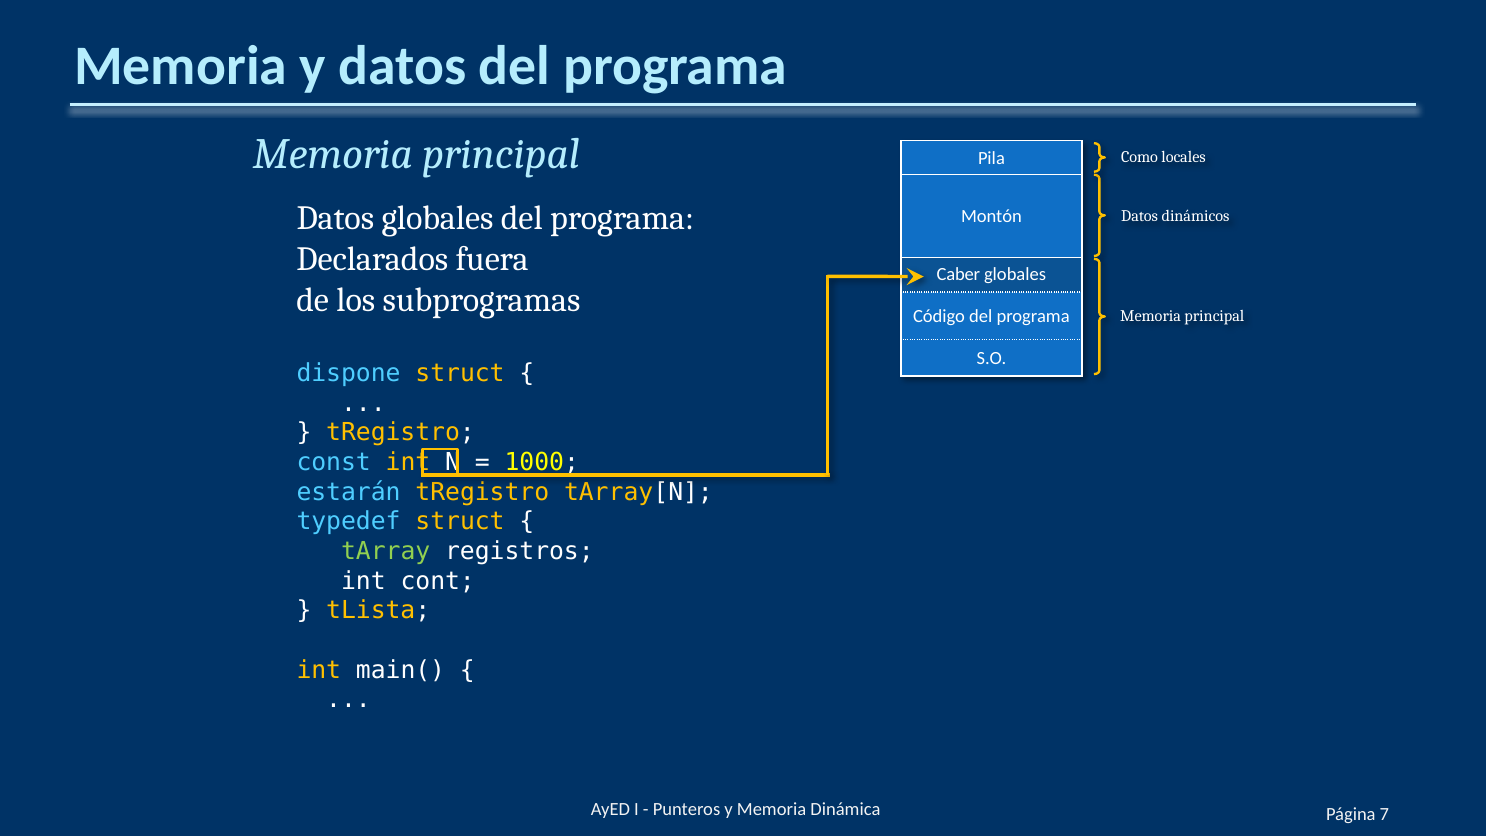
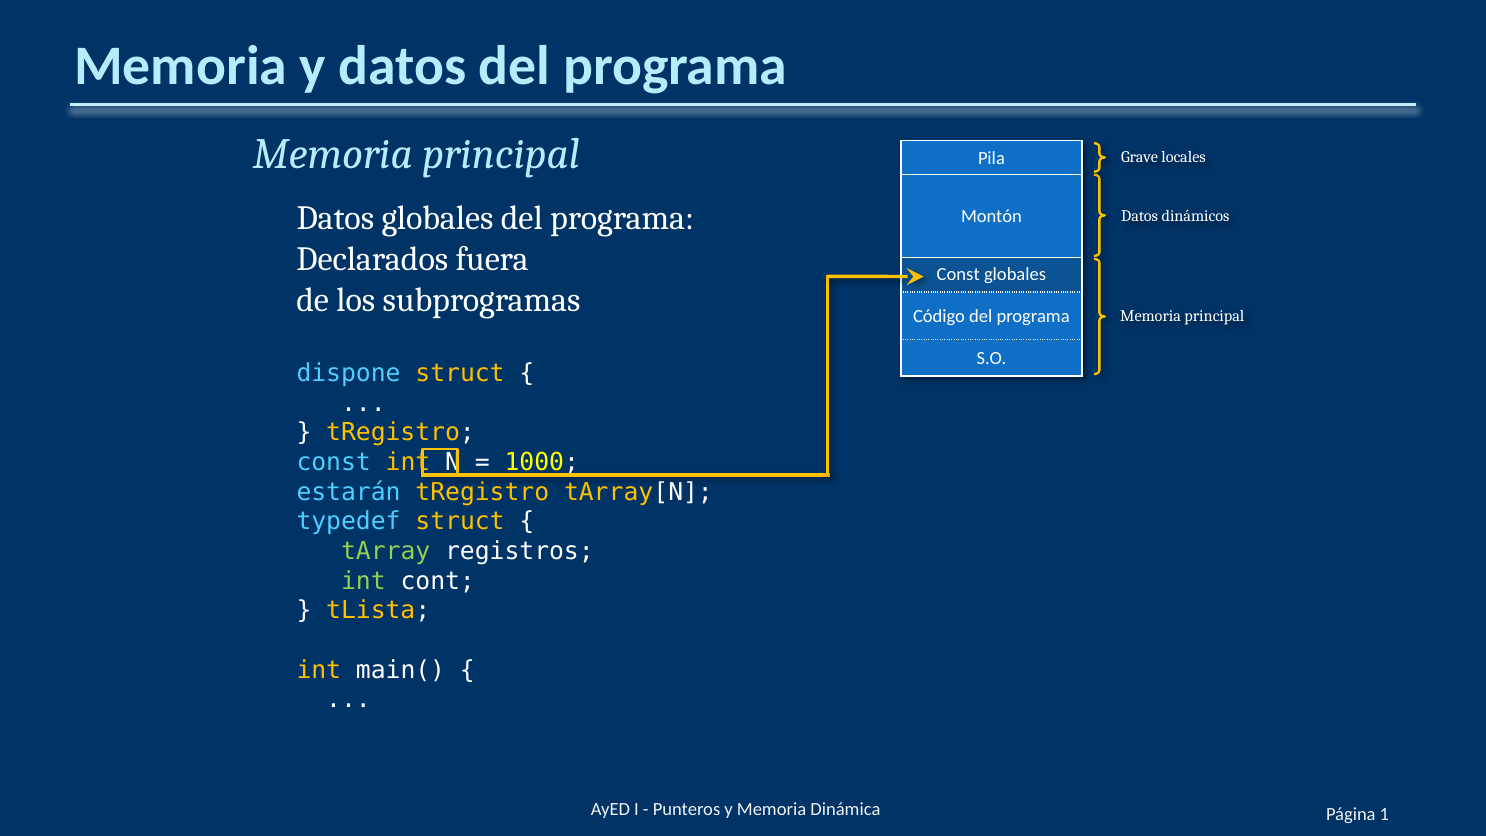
Como: Como -> Grave (1140, 157)
Caber: Caber -> Const (958, 275)
int colour: white -> light green (363, 581)
7: 7 -> 1 (1384, 814)
